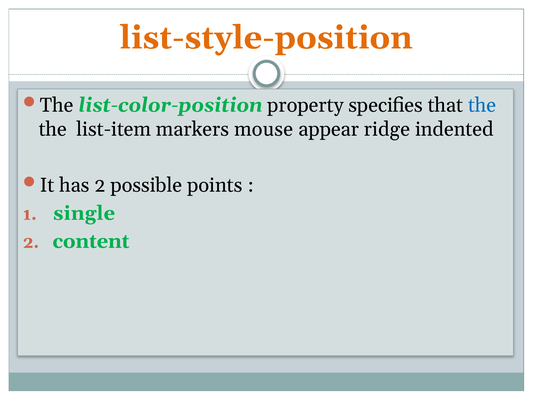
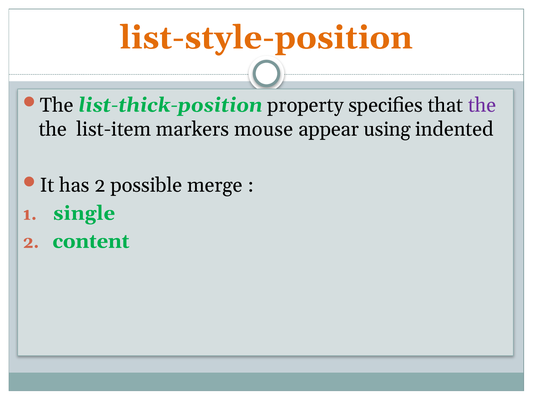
list-color-position: list-color-position -> list-thick-position (170, 105)
the colour: blue -> purple (482, 105)
ridge: ridge -> using (387, 129)
points: points -> merge (215, 185)
